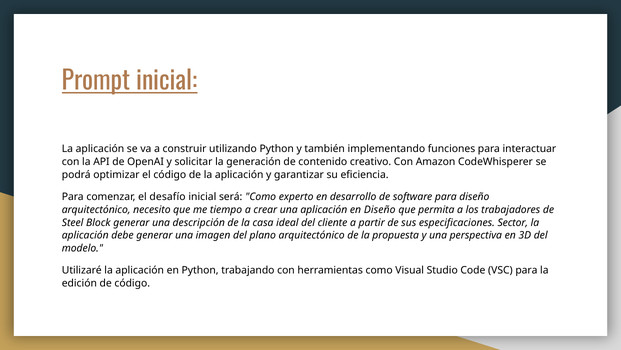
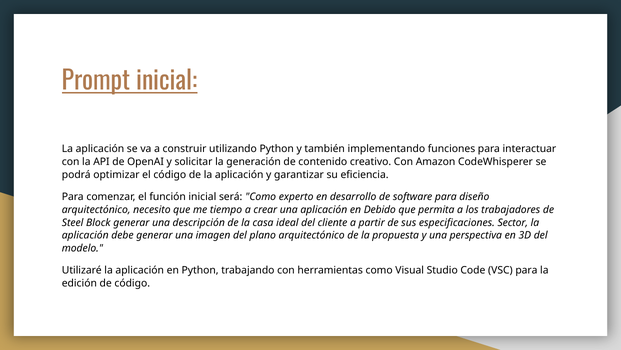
desafío: desafío -> función (168, 197)
en Diseño: Diseño -> Debido (380, 209)
